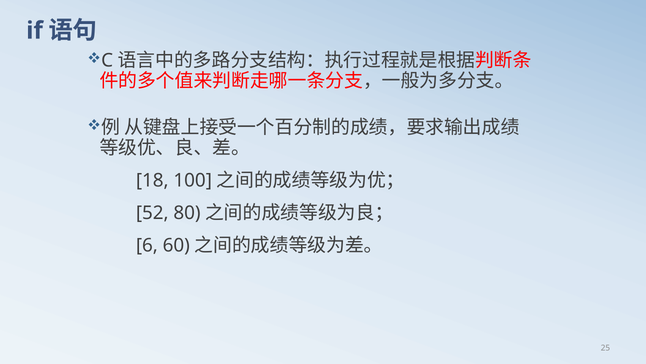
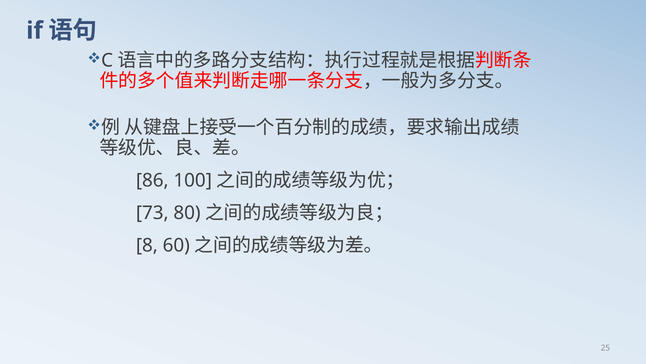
18: 18 -> 86 (152, 180)
52: 52 -> 73 (152, 213)
6: 6 -> 8 (147, 245)
